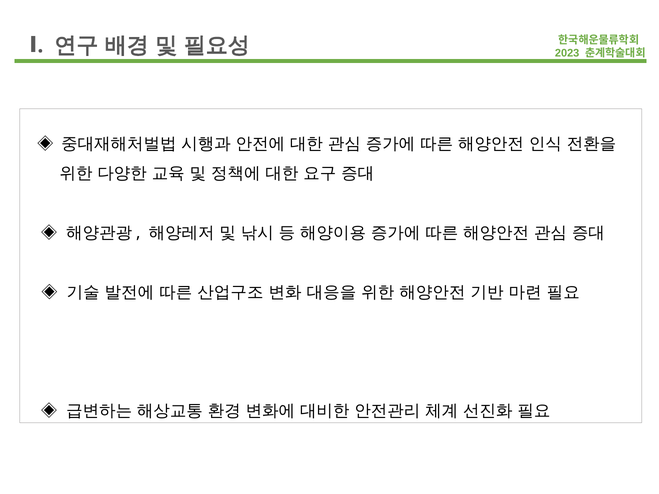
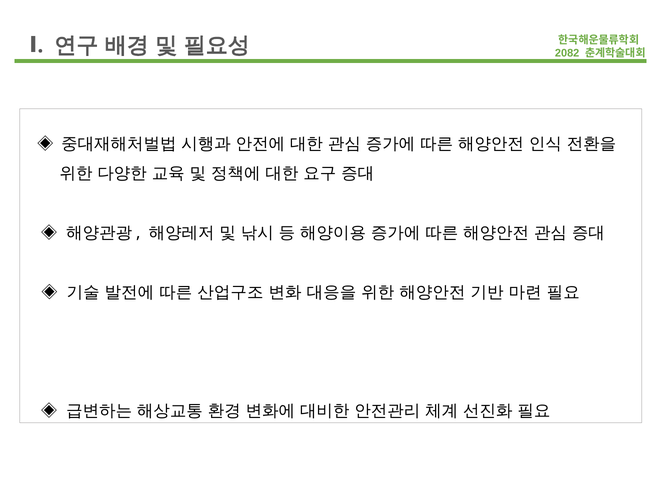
2023: 2023 -> 2082 (567, 53)
